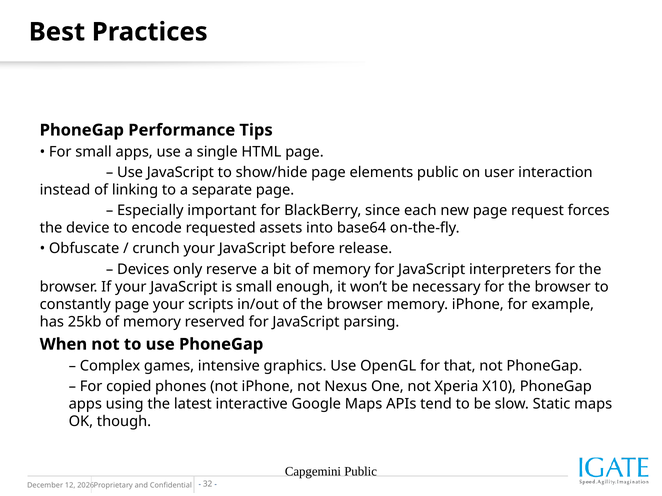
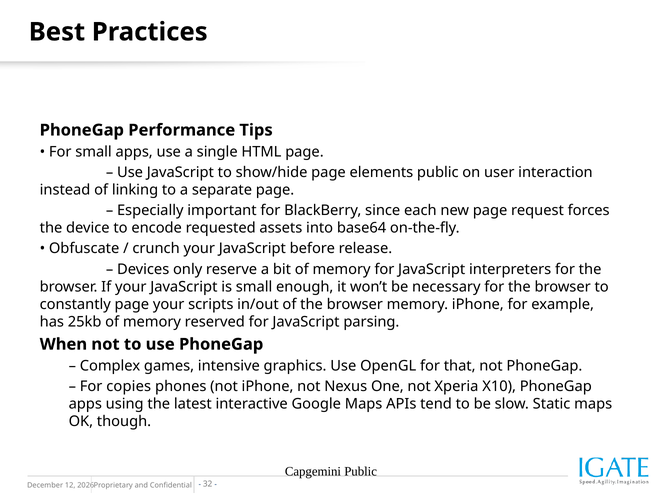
copied: copied -> copies (129, 387)
